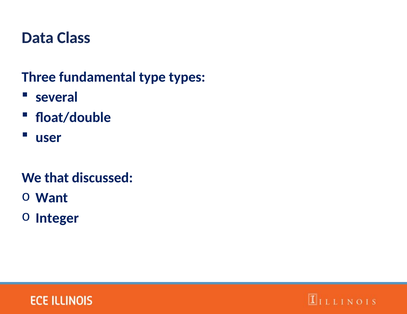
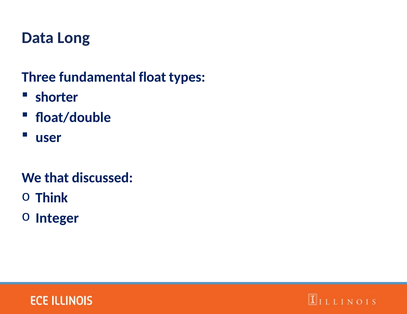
Class: Class -> Long (74, 38)
type: type -> float (152, 77)
several: several -> shorter (57, 97)
Want: Want -> Think (52, 198)
